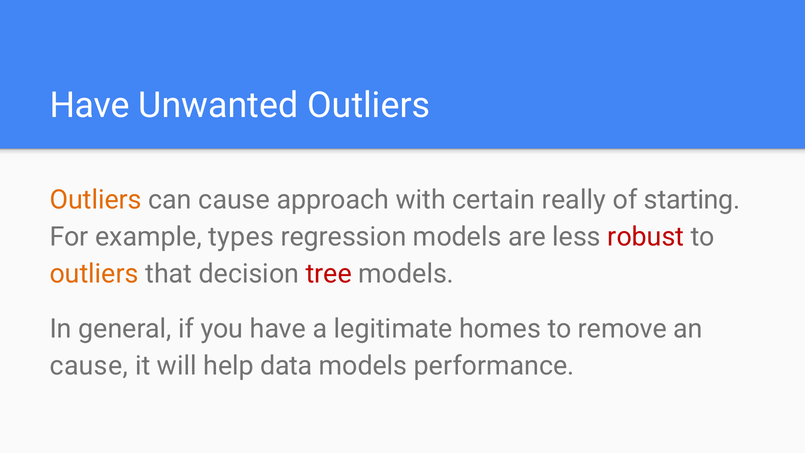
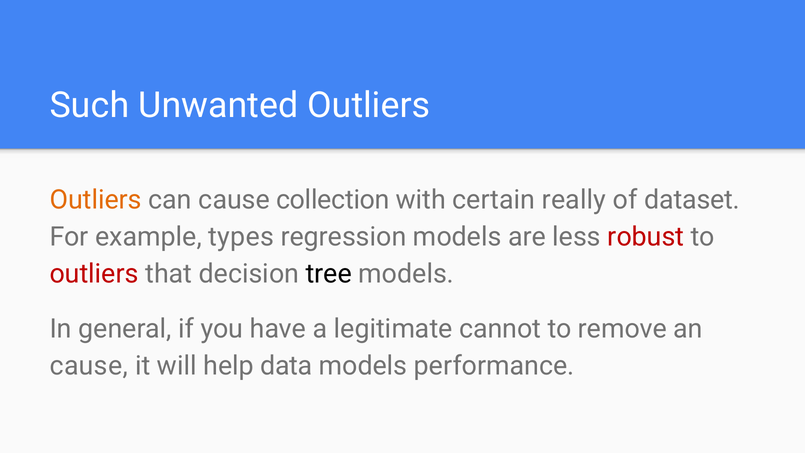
Have: Have -> Such (89, 106)
approach: approach -> collection (333, 200)
starting: starting -> dataset (692, 200)
outliers colour: orange -> red (94, 274)
tree colour: red -> black (329, 274)
homes: homes -> cannot (500, 329)
